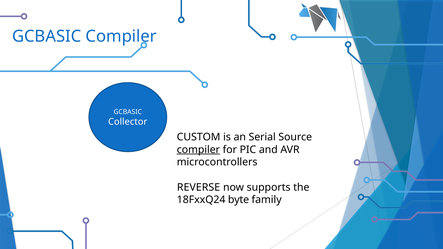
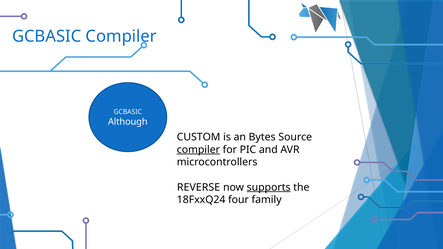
Collector: Collector -> Although (128, 122)
Serial: Serial -> Bytes (262, 137)
supports underline: none -> present (269, 187)
byte: byte -> four (239, 200)
